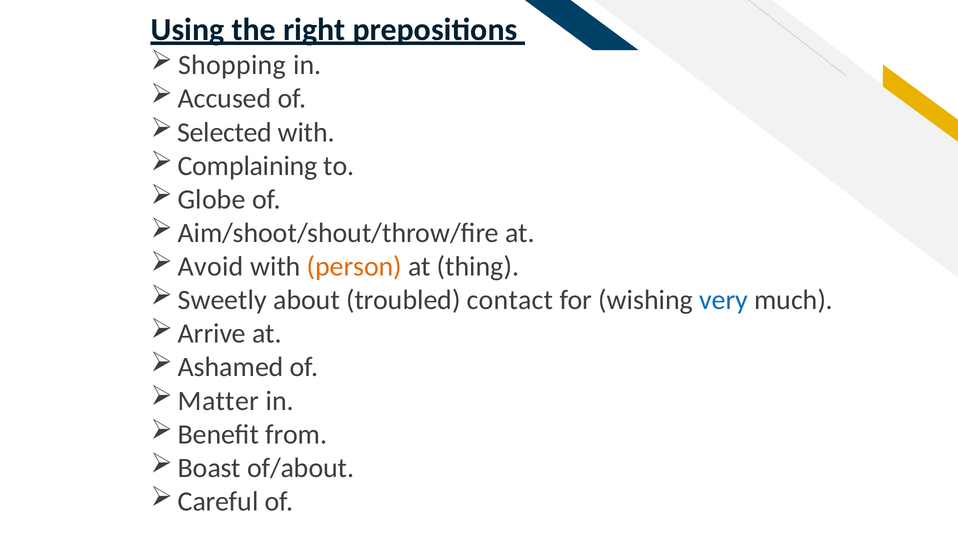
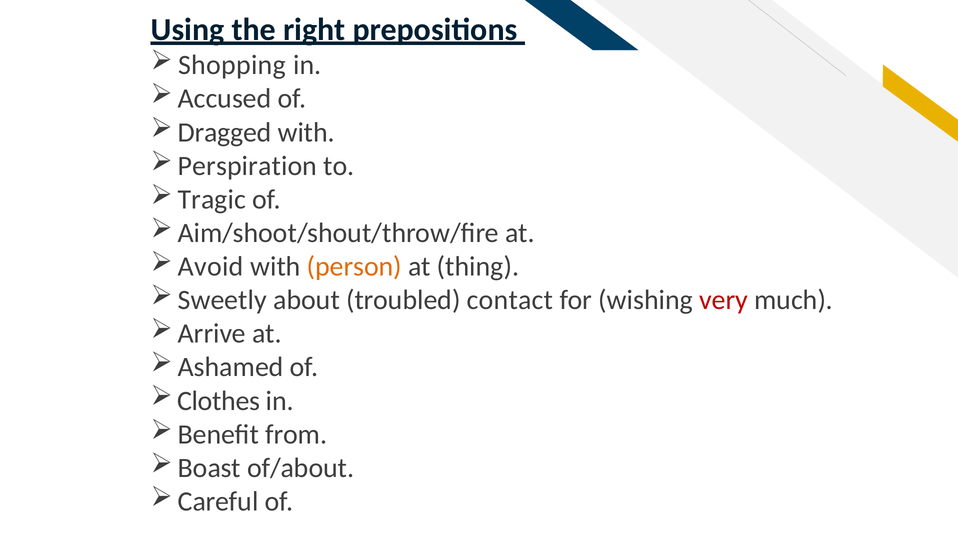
Selected: Selected -> Dragged (225, 132)
Complaining: Complaining -> Perspiration (247, 166)
Globe: Globe -> Tragic (212, 199)
very colour: blue -> red (724, 300)
Matter: Matter -> Clothes (219, 401)
